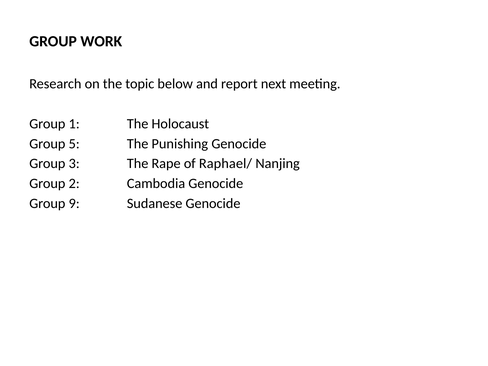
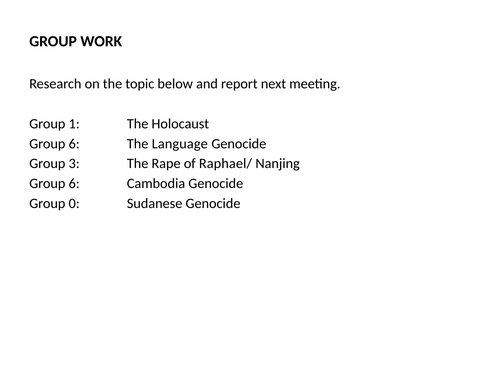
5: 5 -> 6 (74, 144)
Punishing: Punishing -> Language (180, 144)
2: 2 -> 6 (74, 184)
9: 9 -> 0 (74, 203)
